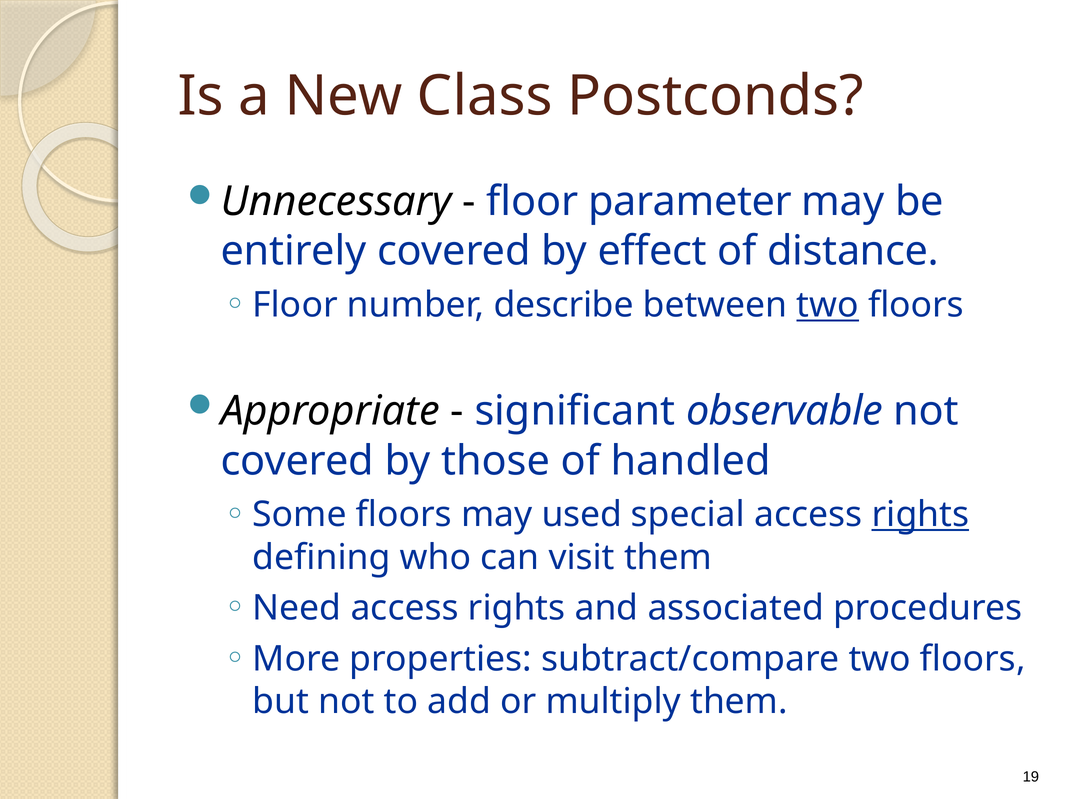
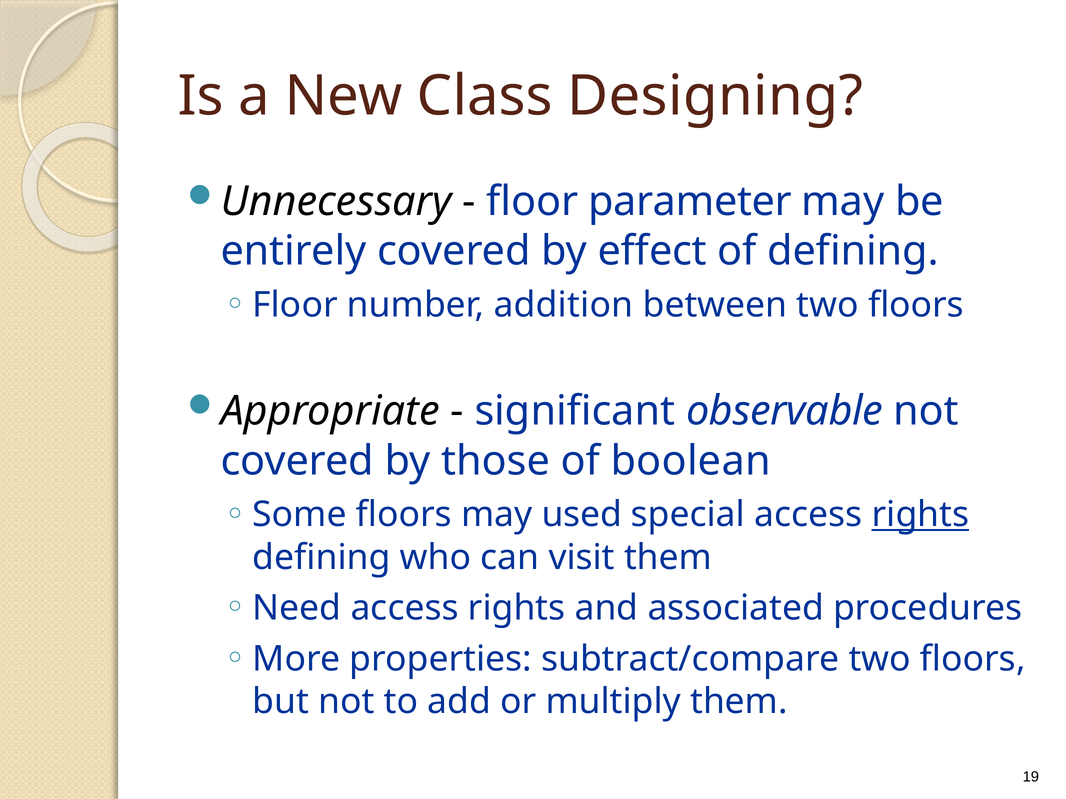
Postconds: Postconds -> Designing (715, 96)
of distance: distance -> defining (853, 251)
describe: describe -> addition (563, 305)
two underline: present -> none (828, 305)
handled: handled -> boolean (691, 461)
